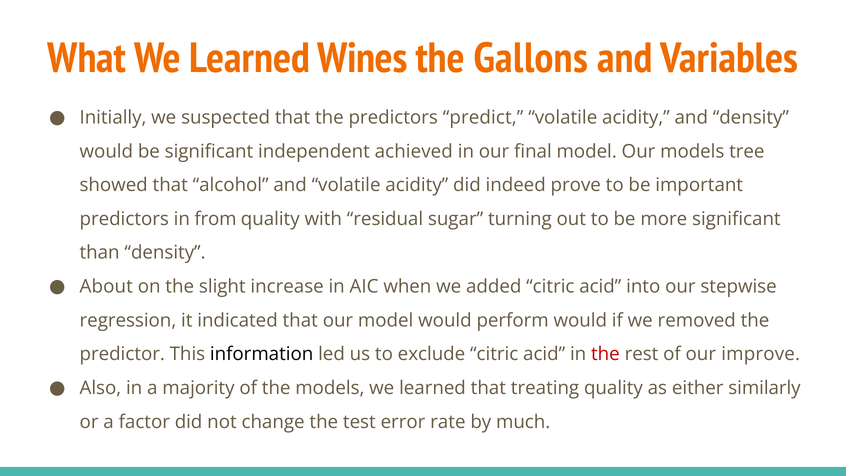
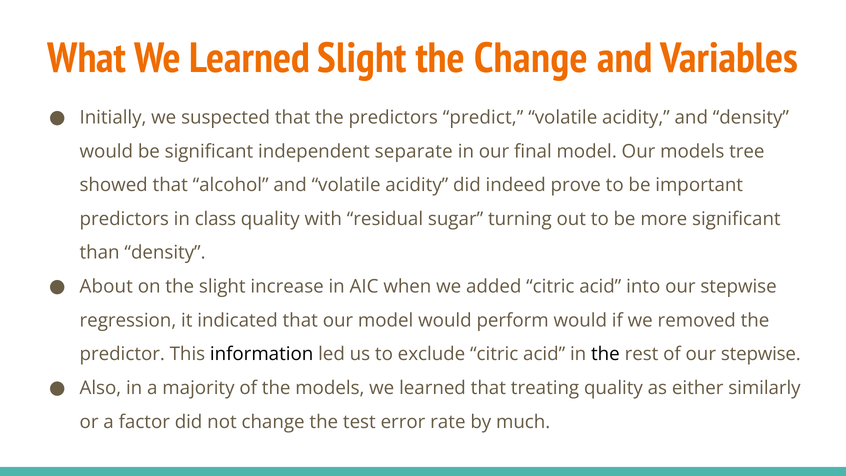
Learned Wines: Wines -> Slight (362, 58)
the Gallons: Gallons -> Change (531, 58)
achieved: achieved -> separate (414, 151)
from: from -> class (215, 219)
the colour: red -> black (605, 354)
of our improve: improve -> stepwise (761, 354)
